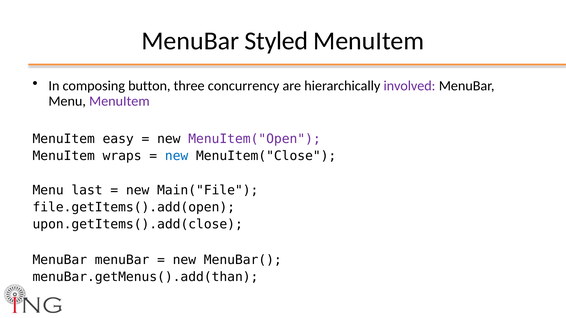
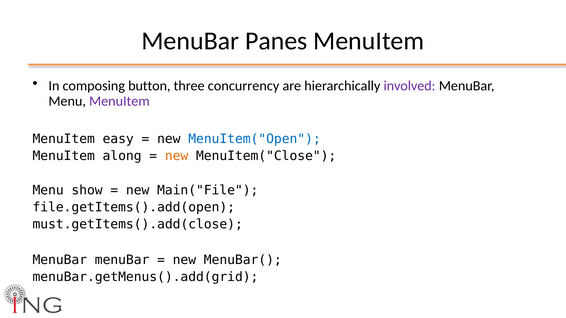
Styled: Styled -> Panes (276, 41)
MenuItem("Open colour: purple -> blue (254, 139)
wraps: wraps -> along (122, 156)
new colour: blue -> orange (177, 156)
last: last -> show (87, 190)
upon.getItems().add(close: upon.getItems().add(close -> must.getItems().add(close (138, 224)
menuBar.getMenus().add(than: menuBar.getMenus().add(than -> menuBar.getMenus().add(grid (145, 277)
